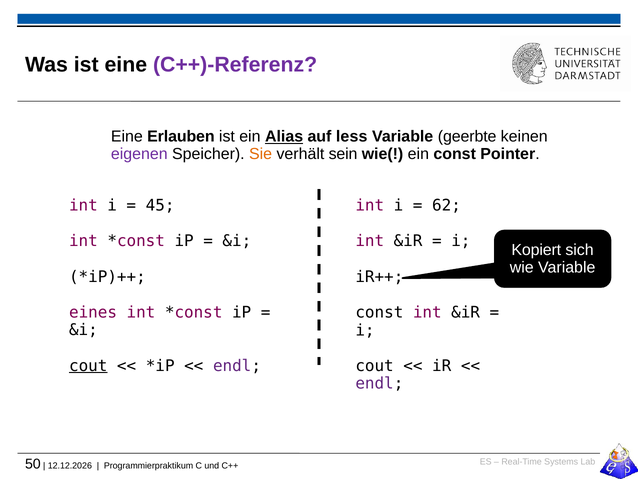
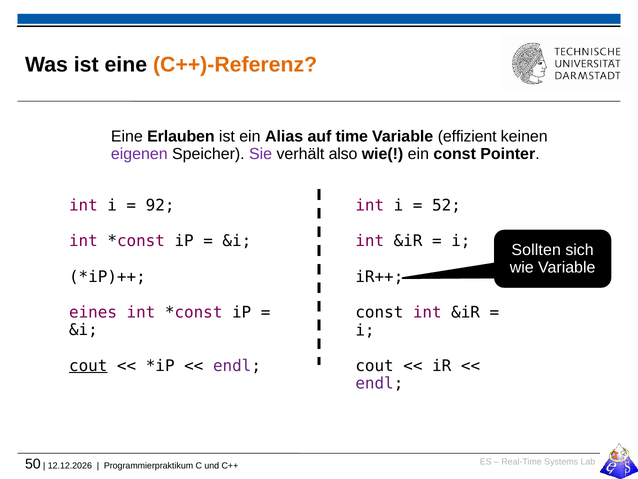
C++)-Referenz colour: purple -> orange (235, 65)
Alias underline: present -> none (284, 137)
less: less -> time (352, 137)
geerbte: geerbte -> effizient (467, 137)
Sie colour: orange -> purple (261, 154)
sein: sein -> also (343, 154)
45: 45 -> 92 (160, 205)
62: 62 -> 52 (446, 205)
Kopiert: Kopiert -> Sollten (536, 250)
